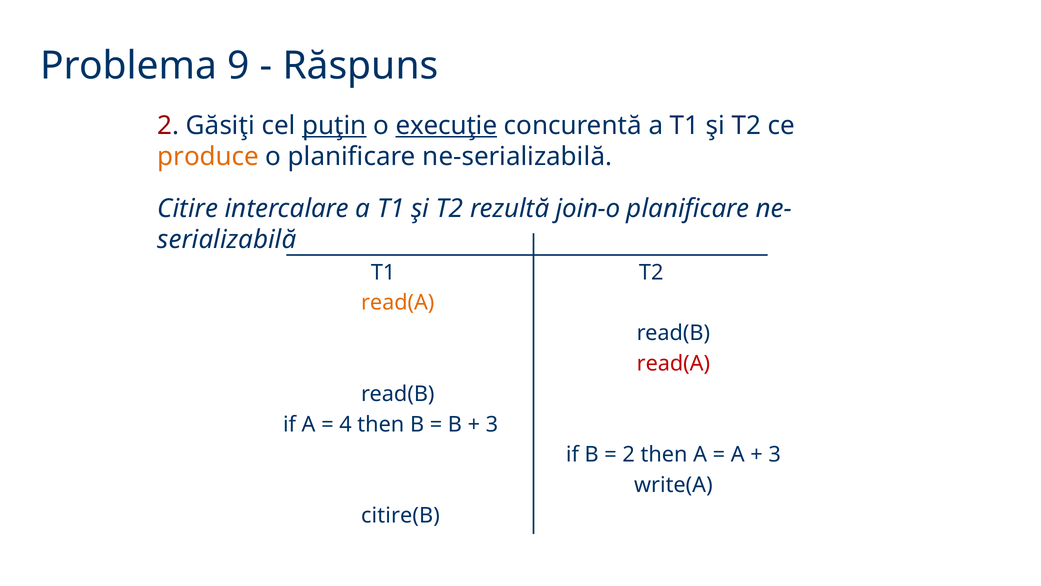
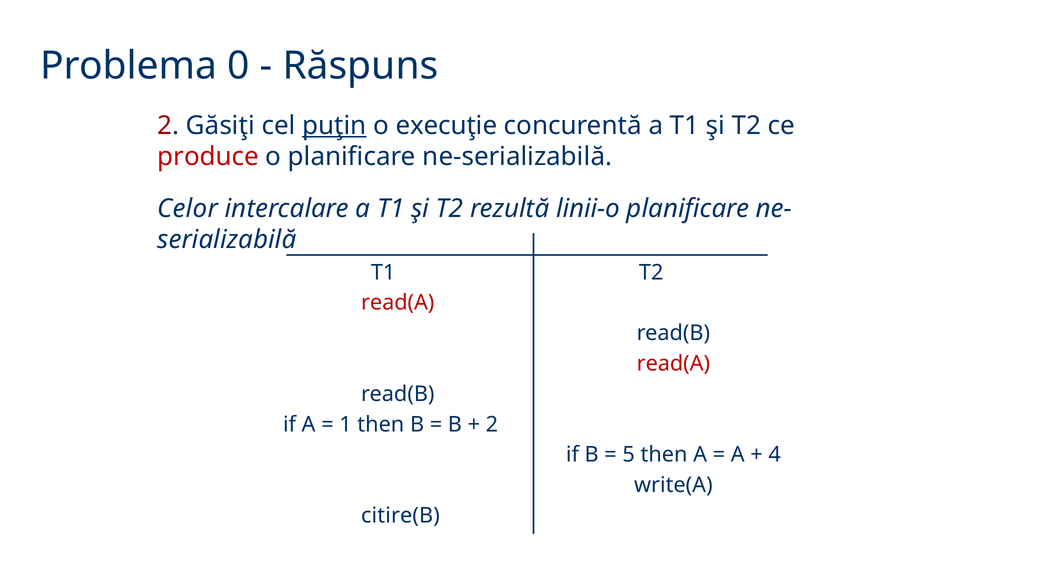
9: 9 -> 0 (239, 66)
execuţie underline: present -> none (446, 125)
produce colour: orange -> red (208, 157)
Citire: Citire -> Celor (188, 208)
join-o: join-o -> linii-o (588, 208)
read(A colour: orange -> red (398, 303)
4: 4 -> 1 (346, 424)
3: 3 -> 2 (492, 424)
2: 2 -> 5 (629, 454)
3: 3 -> 4 (775, 454)
